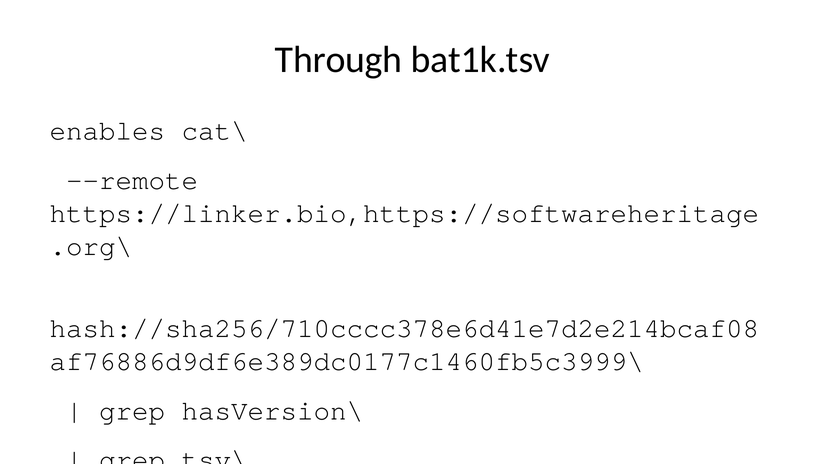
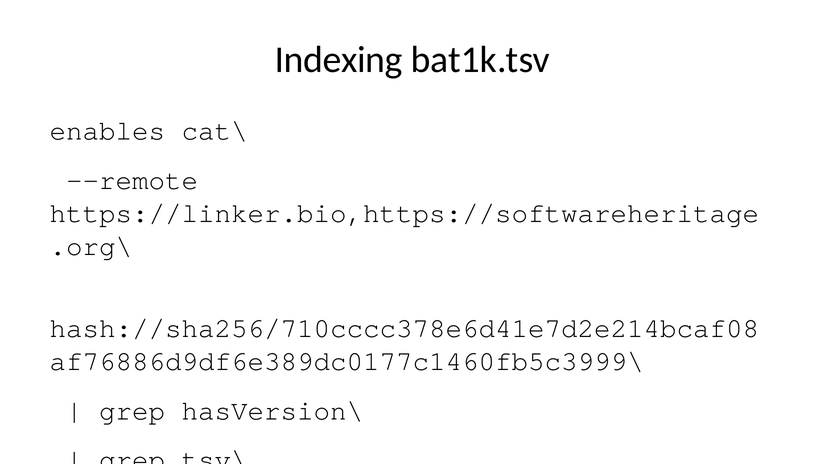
Through: Through -> Indexing (339, 60)
